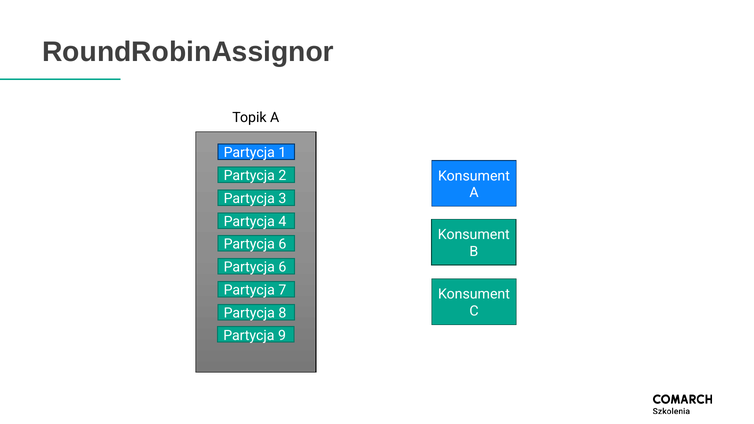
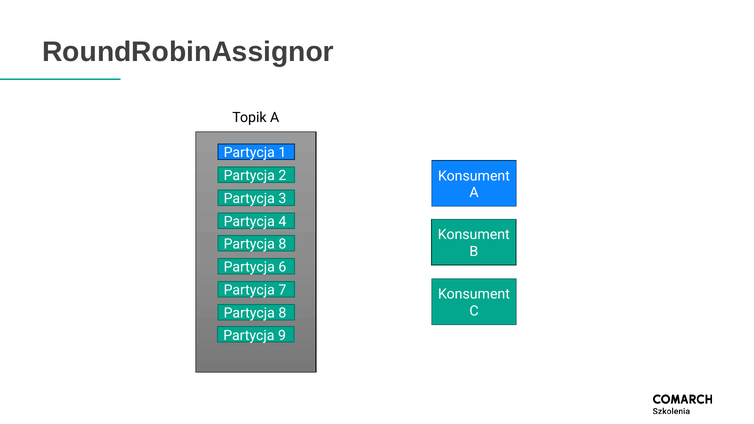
6: 6 -> 8 (282, 244)
